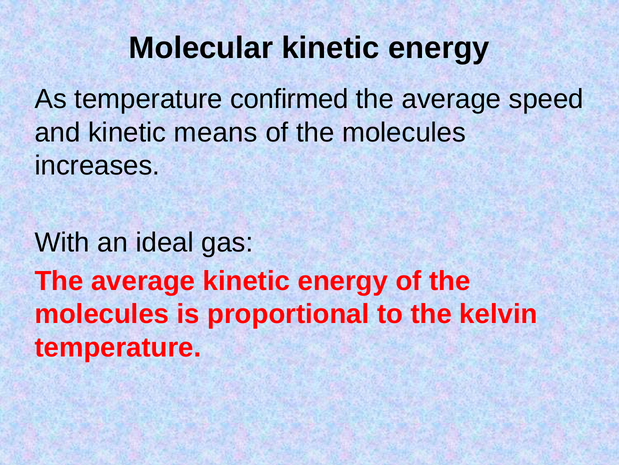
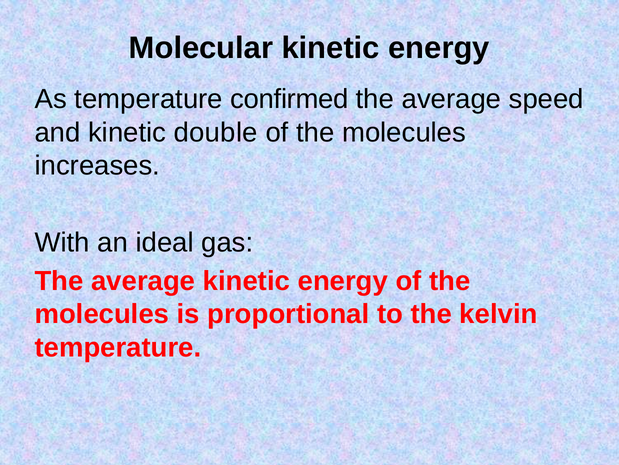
means: means -> double (216, 132)
